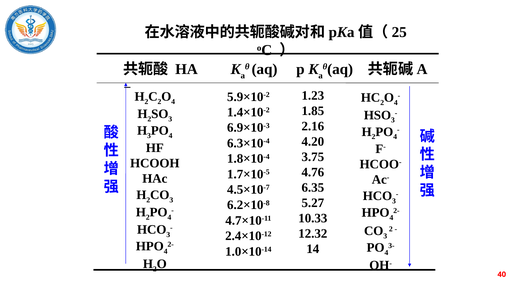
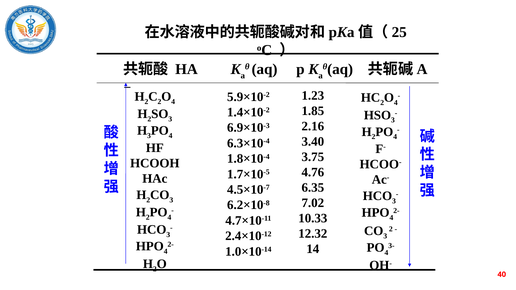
4.20: 4.20 -> 3.40 (313, 142)
5.27: 5.27 -> 7.02 (313, 203)
